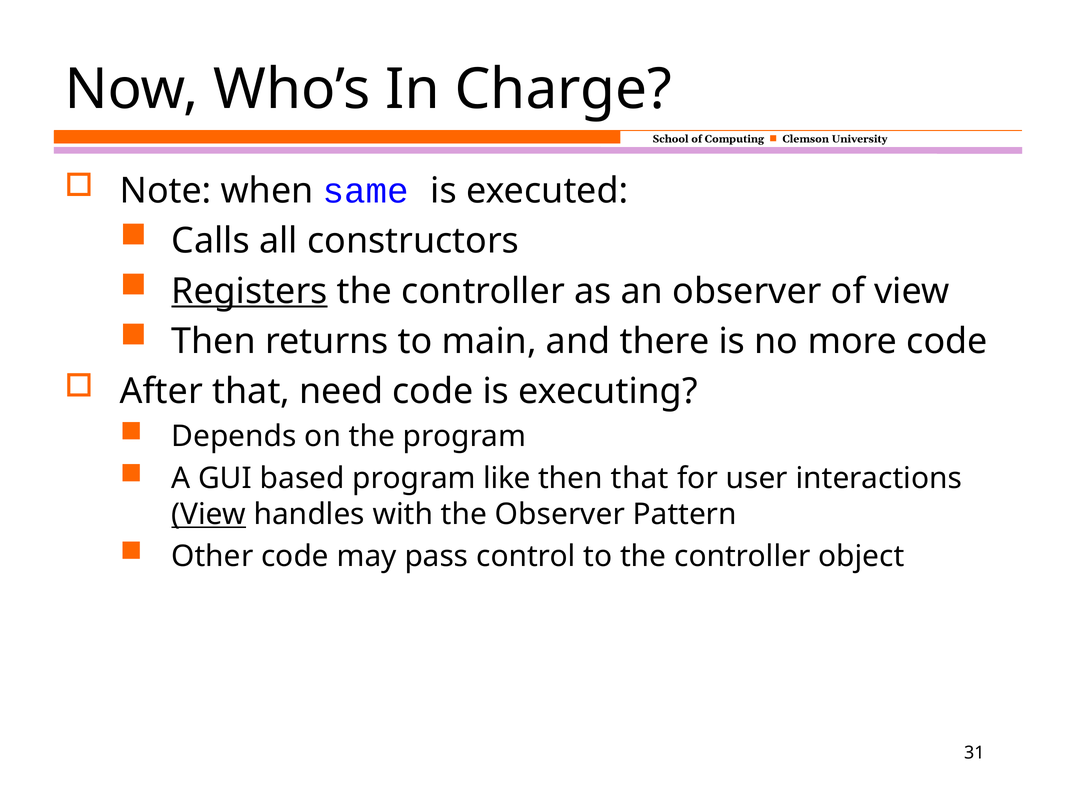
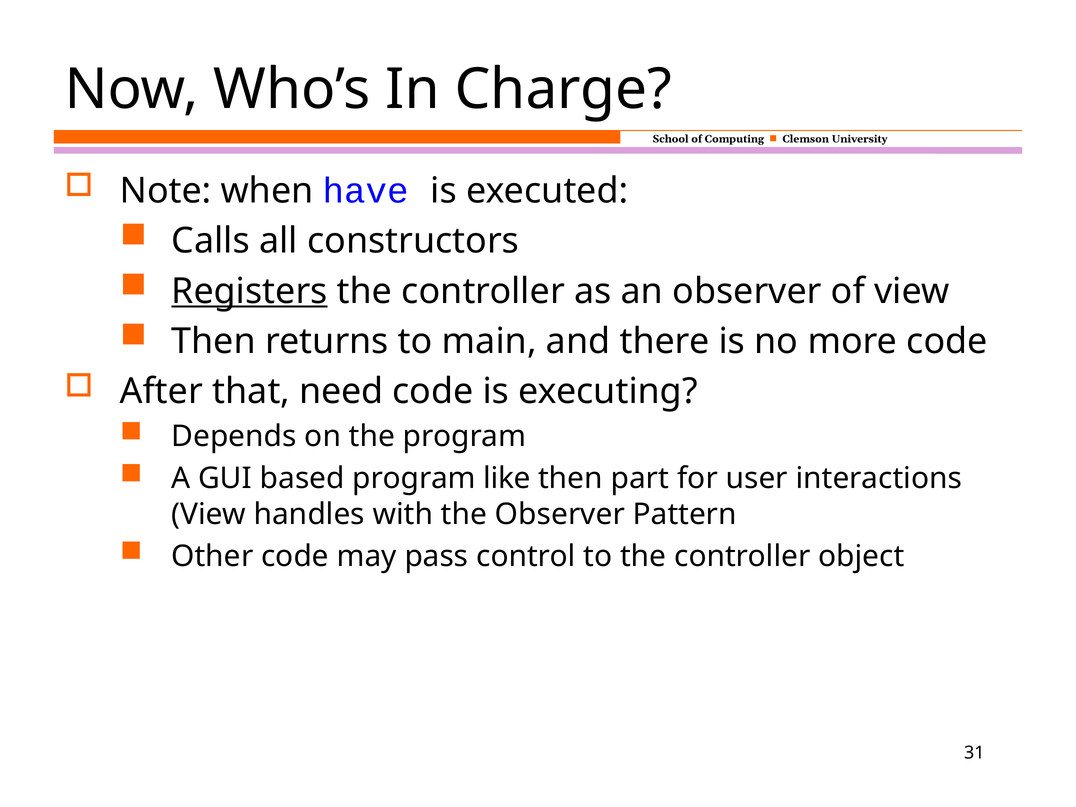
same: same -> have (366, 191)
then that: that -> part (640, 478)
View underline: present -> none (209, 514)
